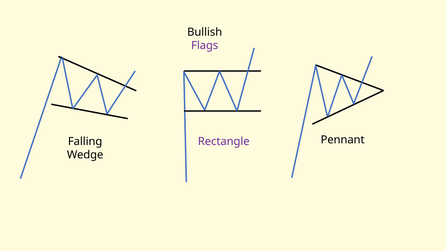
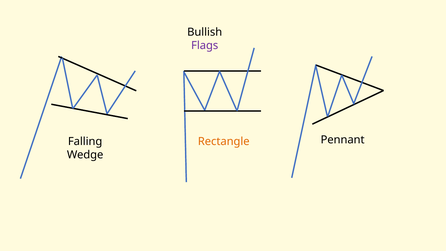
Rectangle colour: purple -> orange (224, 141)
